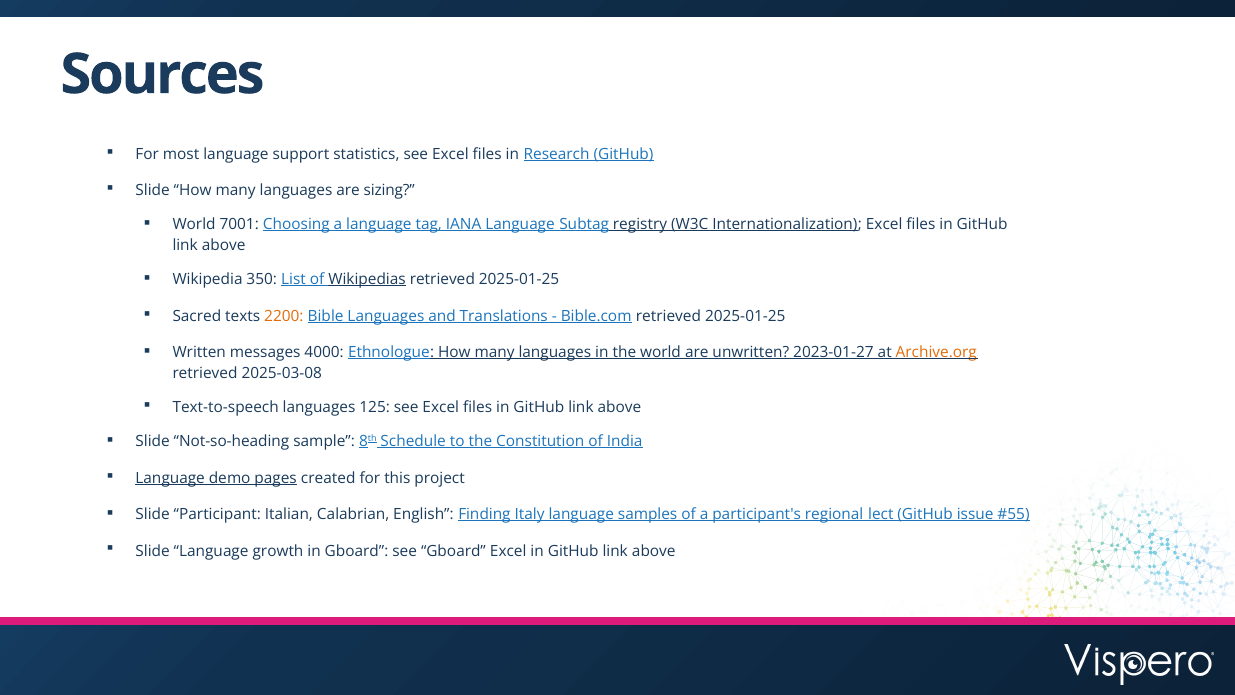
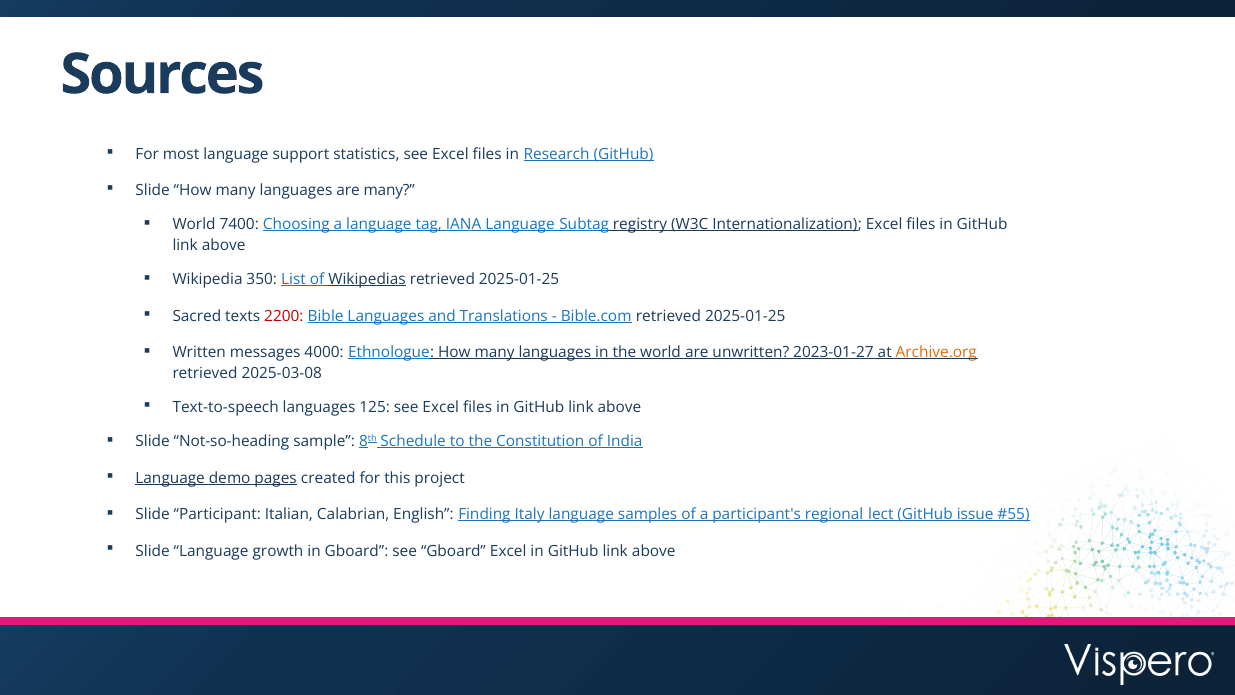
are sizing: sizing -> many (389, 190)
7001: 7001 -> 7400 (239, 224)
2200 colour: orange -> red (284, 316)
